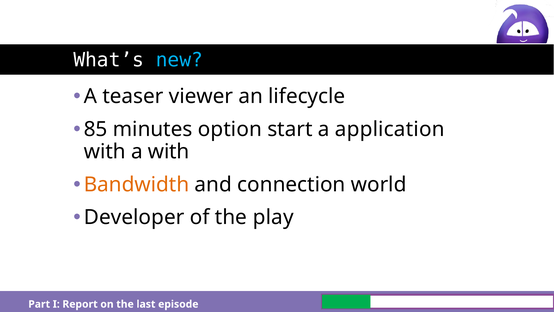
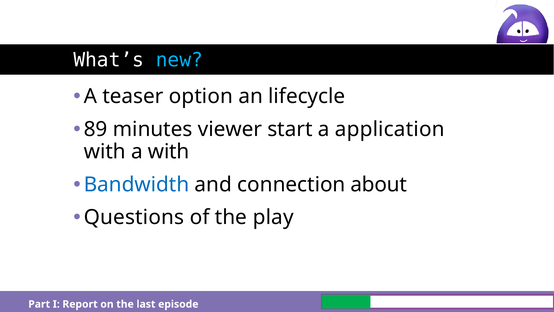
viewer: viewer -> option (201, 96)
85: 85 -> 89 (96, 129)
option: option -> viewer (230, 129)
Bandwidth colour: orange -> blue (137, 184)
world: world -> about (379, 184)
Developer: Developer -> Questions (134, 217)
